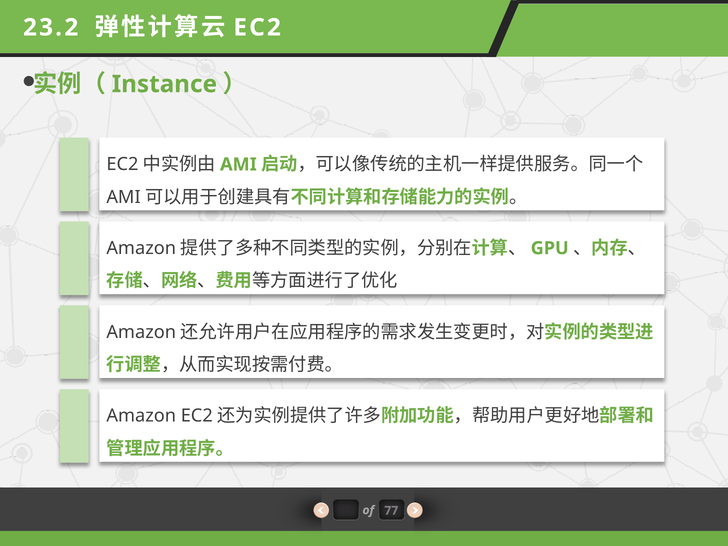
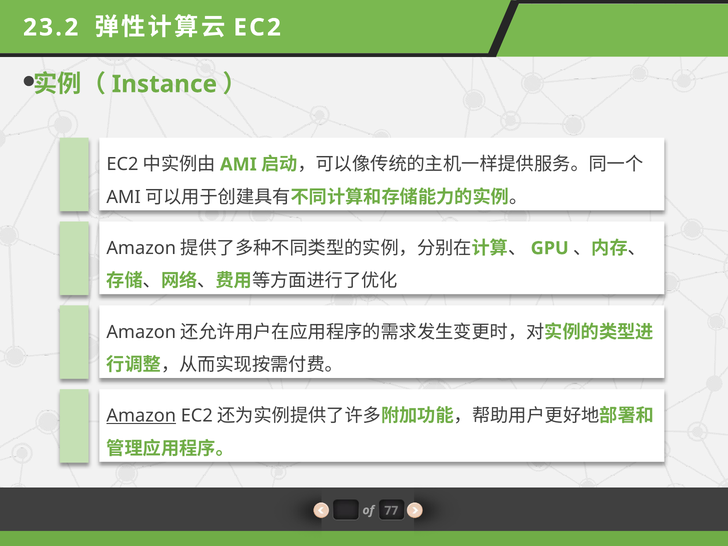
Amazon underline: none -> present (141, 416)
